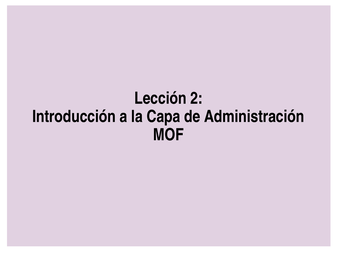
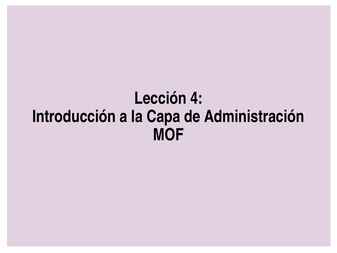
2: 2 -> 4 (196, 98)
